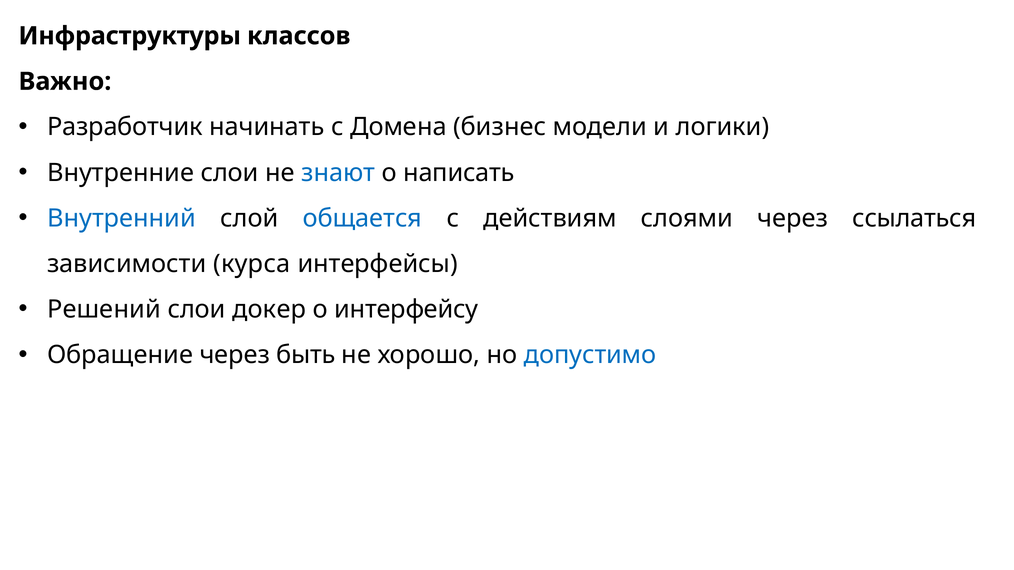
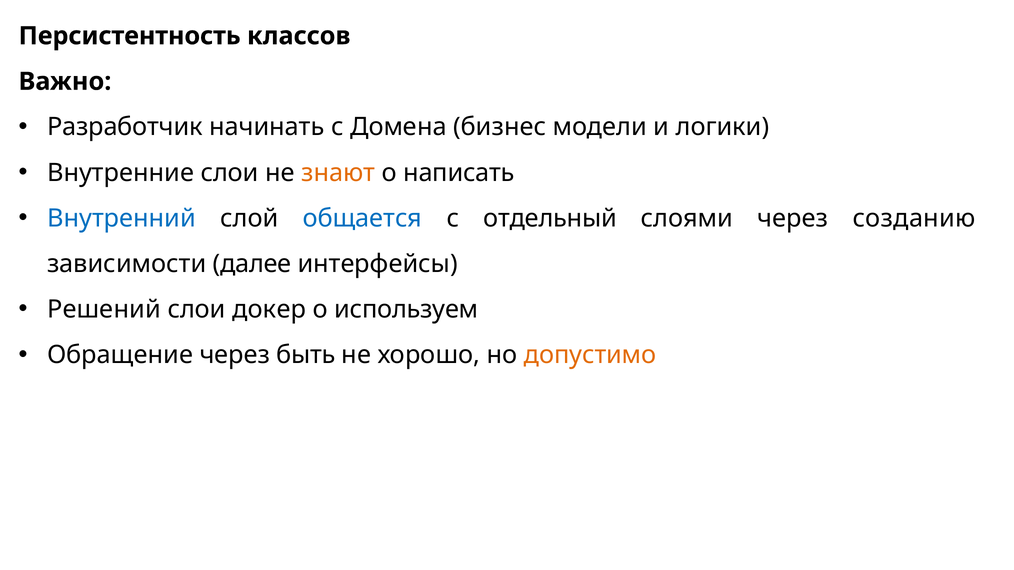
Инфраструктуры: Инфраструктуры -> Персистентность (130, 36)
знают colour: blue -> orange (338, 173)
действиям: действиям -> отдельный (550, 218)
ссылаться: ссылаться -> созданию (914, 218)
курса: курса -> далее (252, 264)
интерфейсу: интерфейсу -> используем (406, 310)
допустимо colour: blue -> orange (590, 355)
